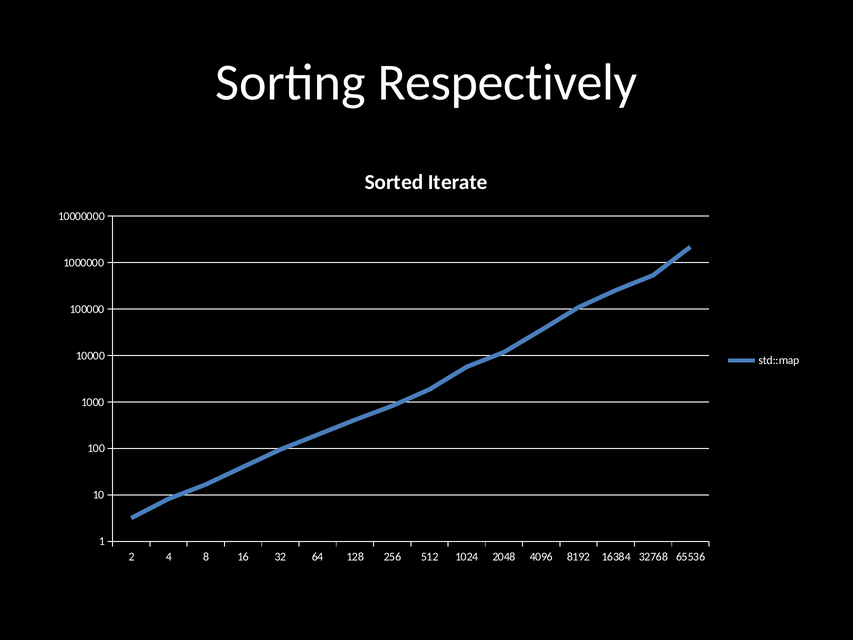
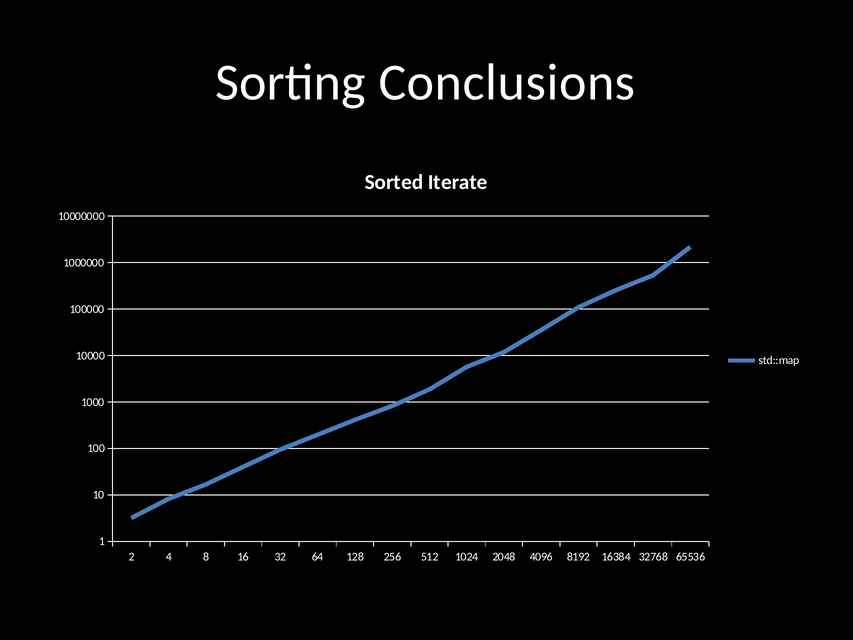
Respectively: Respectively -> Conclusions (507, 83)
